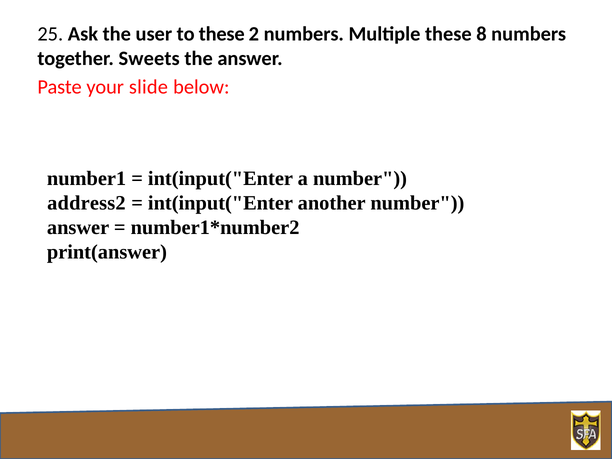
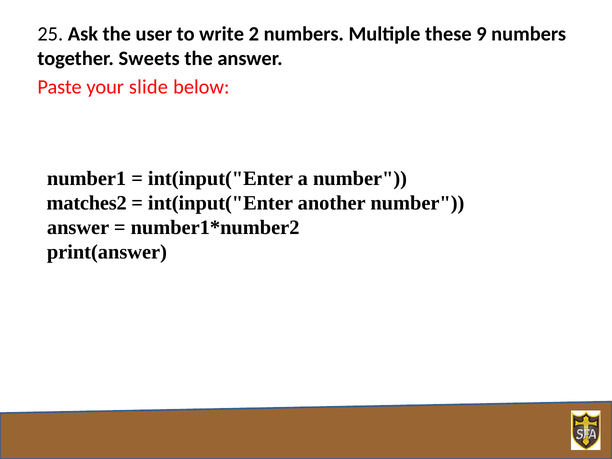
to these: these -> write (222, 34)
8: 8 -> 9 (481, 34)
address2: address2 -> matches2 (87, 203)
